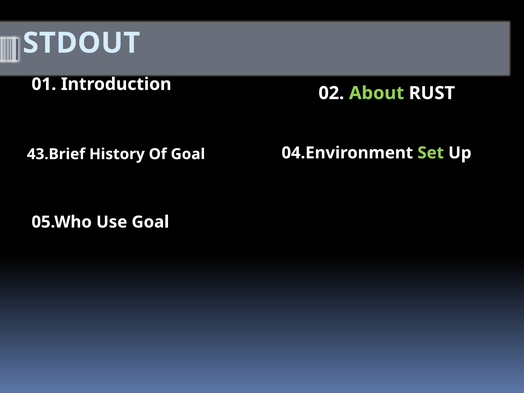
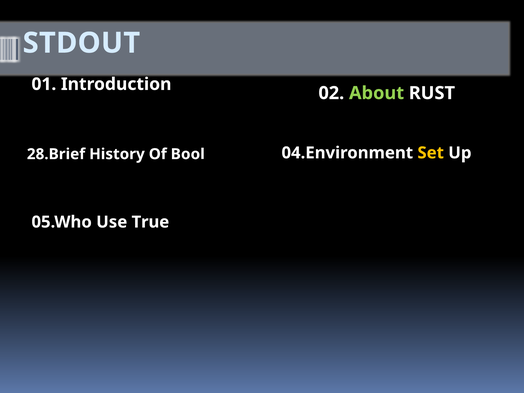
Set colour: light green -> yellow (431, 153)
43.Brief: 43.Brief -> 28.Brief (56, 154)
Of Goal: Goal -> Bool (188, 154)
Use Goal: Goal -> True (150, 222)
